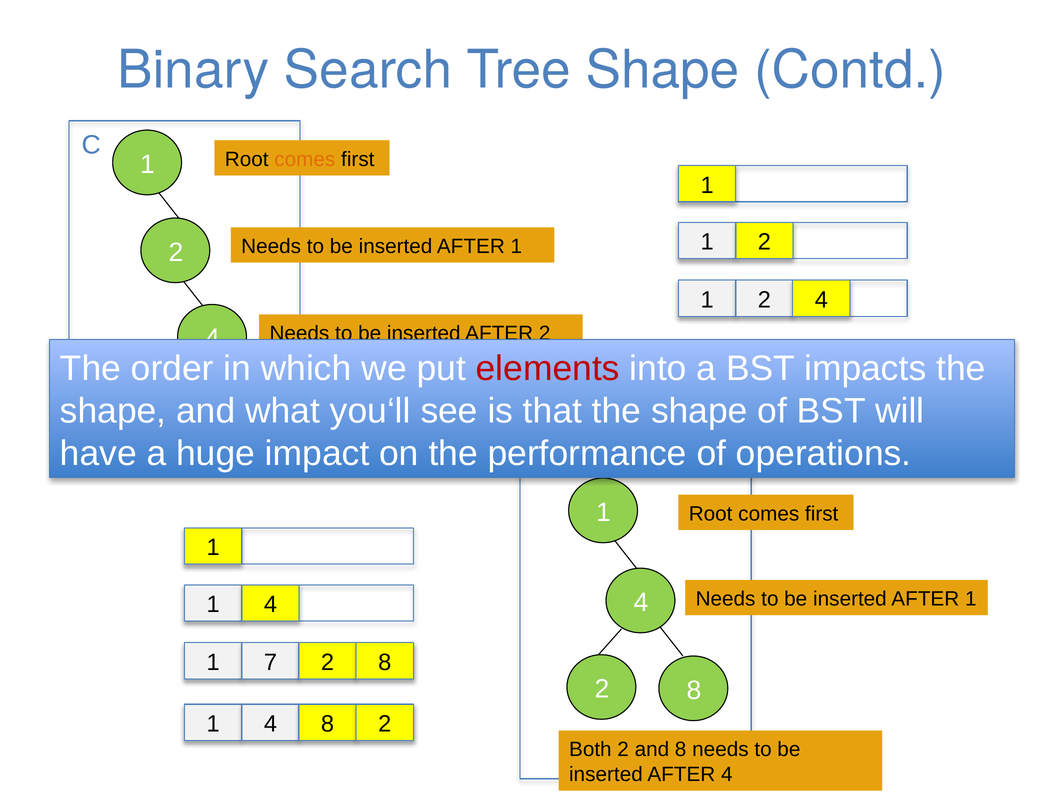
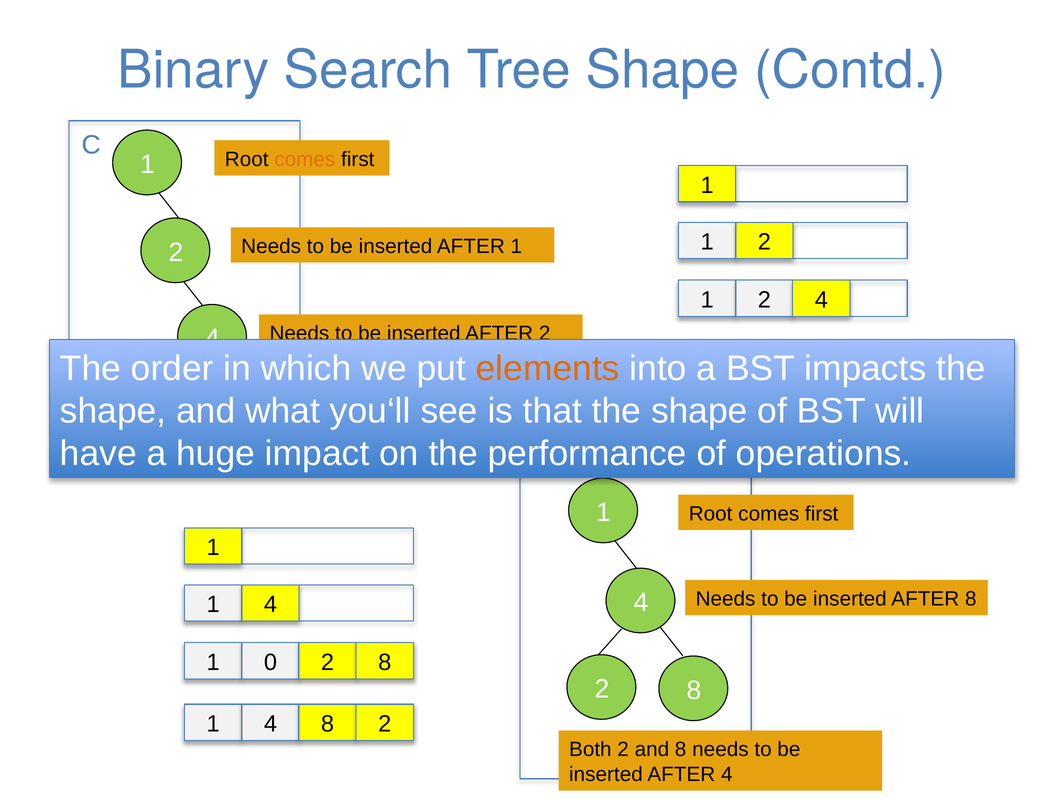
elements colour: red -> orange (548, 369)
1: 1 -> 8 (971, 599)
7: 7 -> 0 (271, 662)
